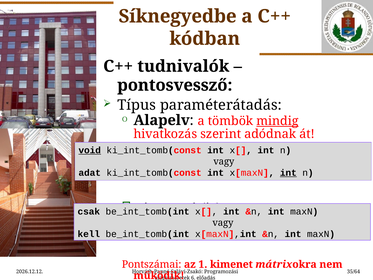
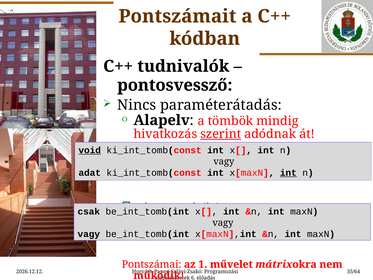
Síknegyedbe: Síknegyedbe -> Pontszámait (177, 16)
Típus: Típus -> Nincs (137, 105)
mindig underline: present -> none (277, 121)
szerint underline: none -> present (221, 134)
kell: kell -> vagy (89, 234)
kimenet: kimenet -> művelet (231, 264)
